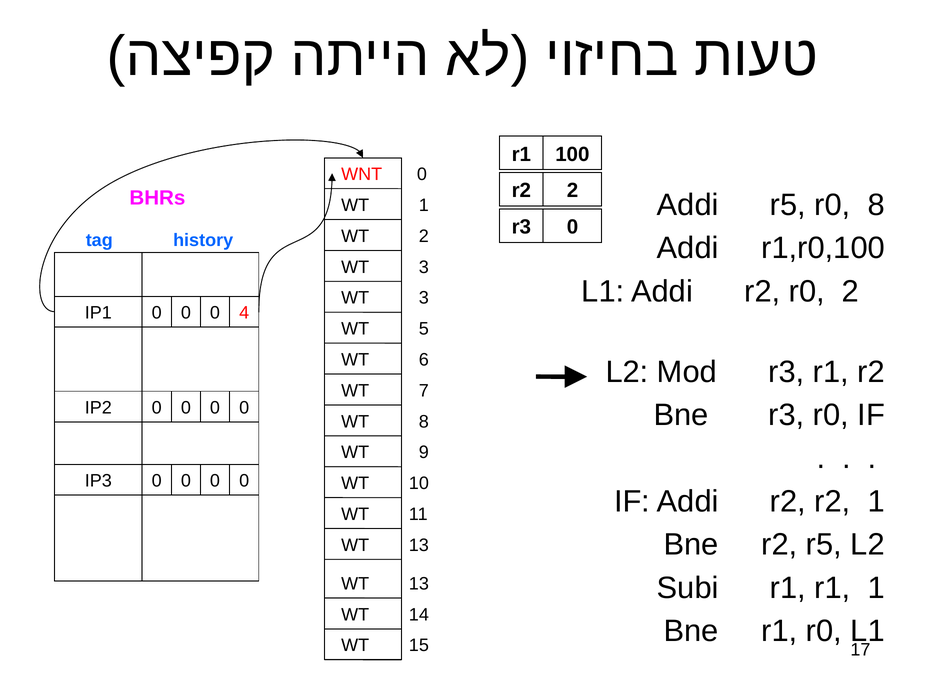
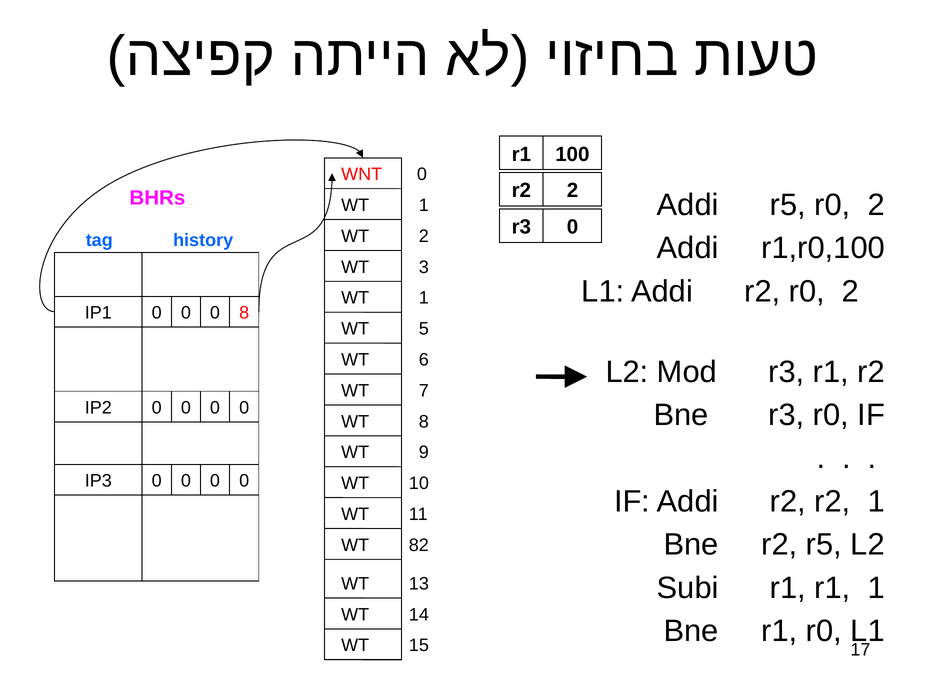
r5 r0 8: 8 -> 2 (876, 205)
3: 3 -> 1 (424, 298)
0 4: 4 -> 8 (244, 313)
13: 13 -> 82 (419, 545)
